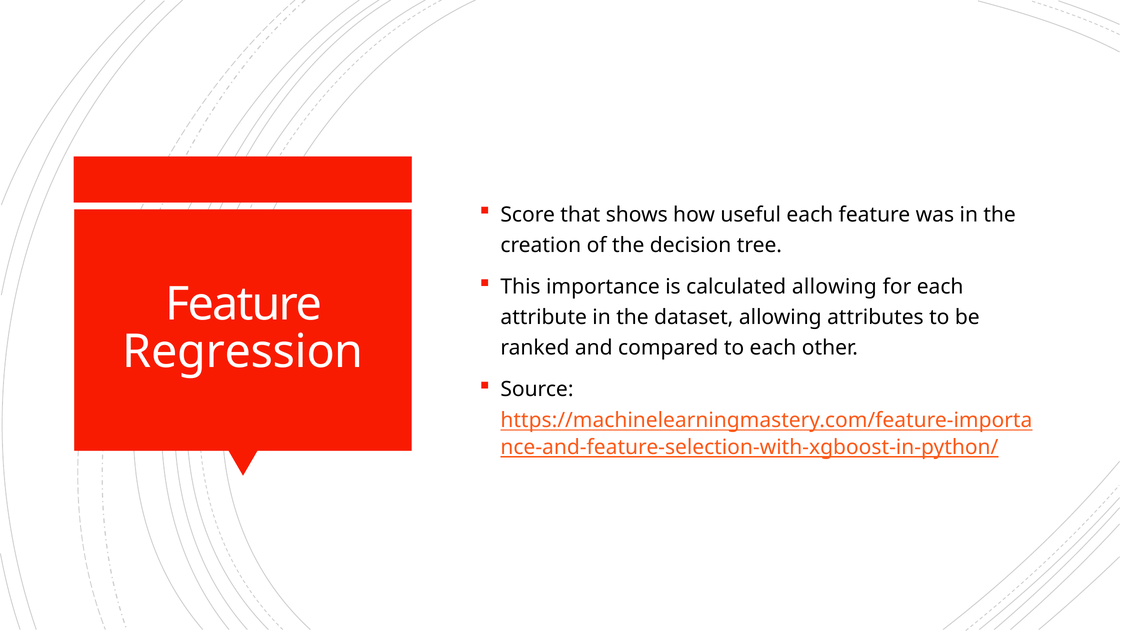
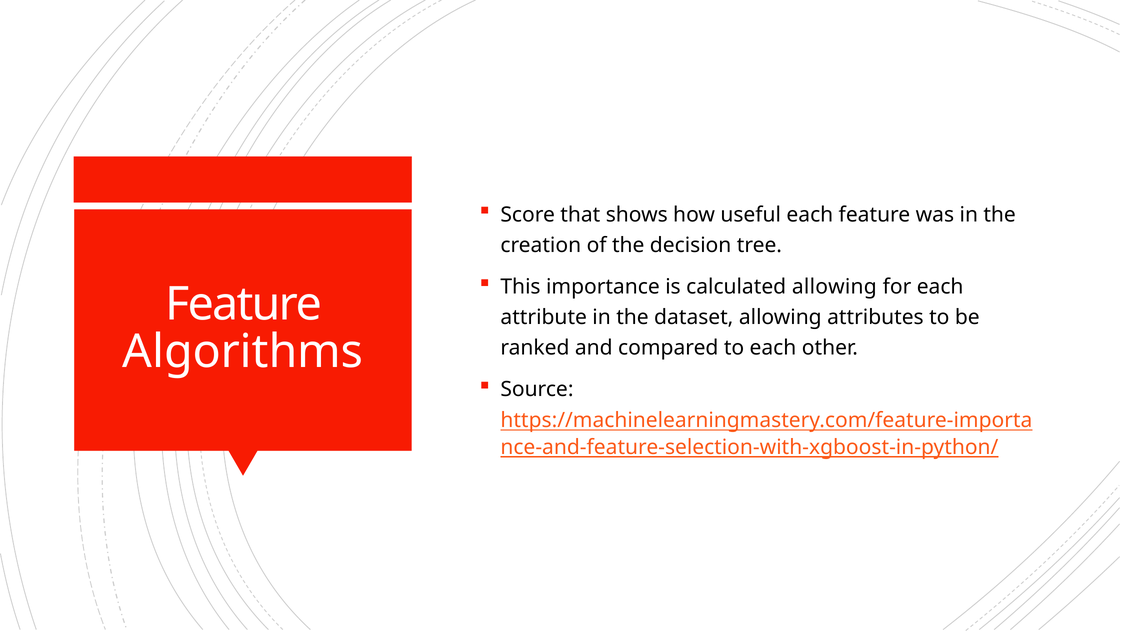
Regression: Regression -> Algorithms (243, 352)
